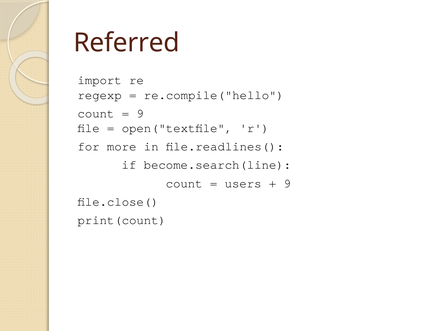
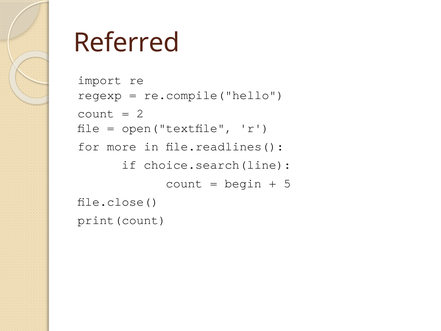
9: 9 -> 2 (140, 113)
become.search(line: become.search(line -> choice.search(line (217, 165)
users: users -> begin (243, 183)
9: 9 -> 5 (287, 183)
